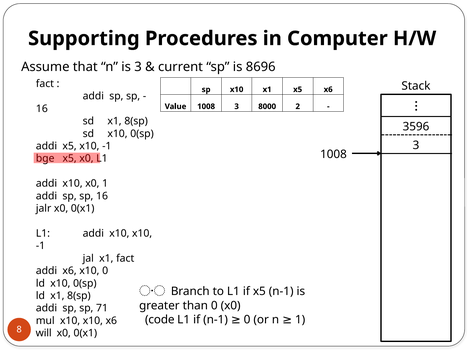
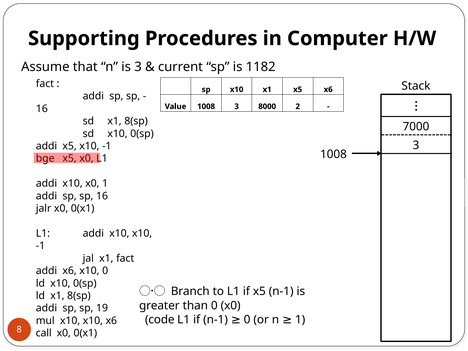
8696: 8696 -> 1182 (261, 67)
3596: 3596 -> 7000 (416, 127)
71: 71 -> 19 (102, 308)
will: will -> call (44, 333)
